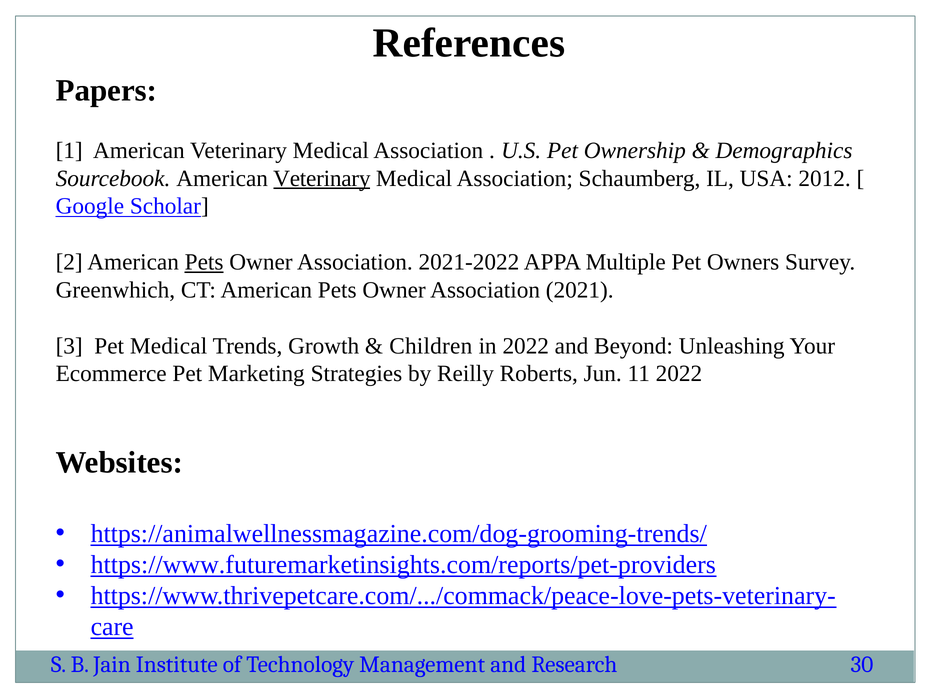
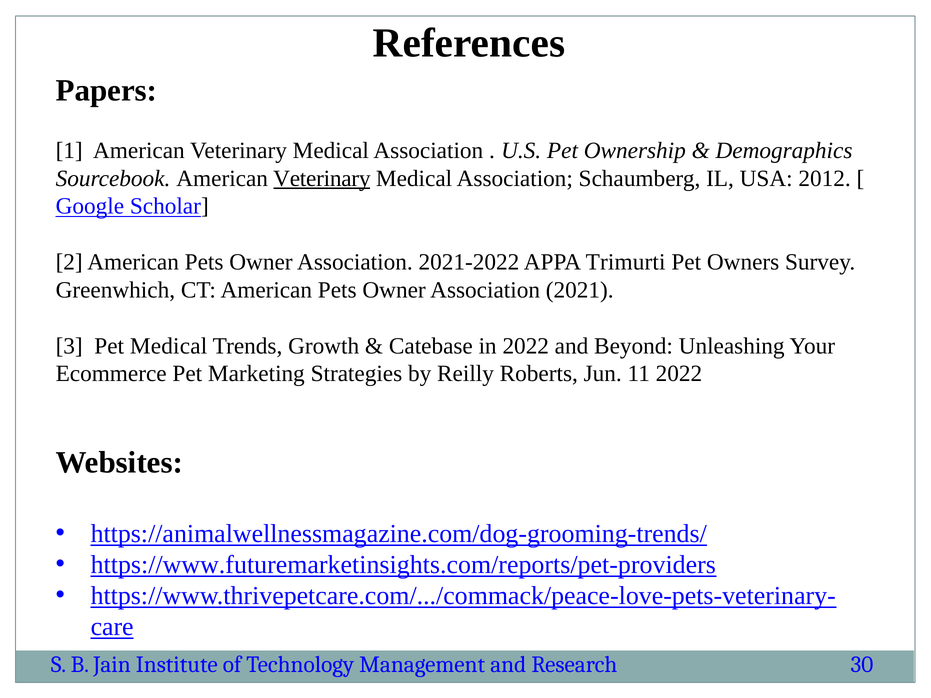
Pets underline: present -> none (204, 262)
Multiple: Multiple -> Trimurti (626, 262)
Children: Children -> Catebase (431, 346)
